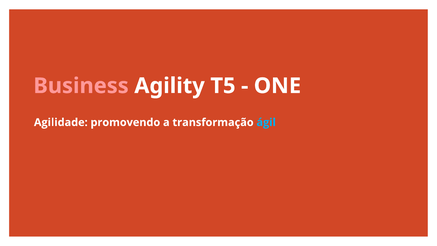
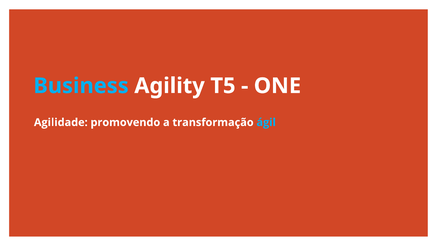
Business colour: pink -> light blue (81, 86)
